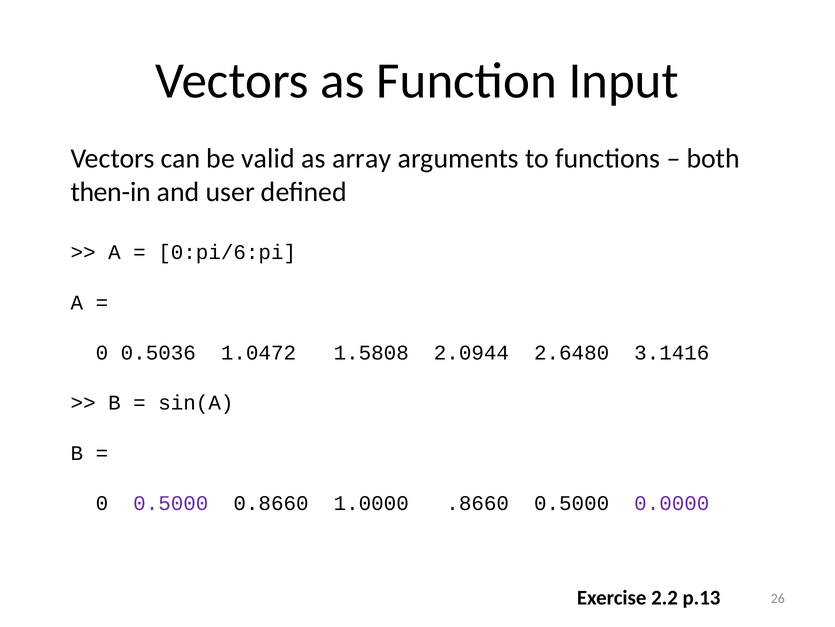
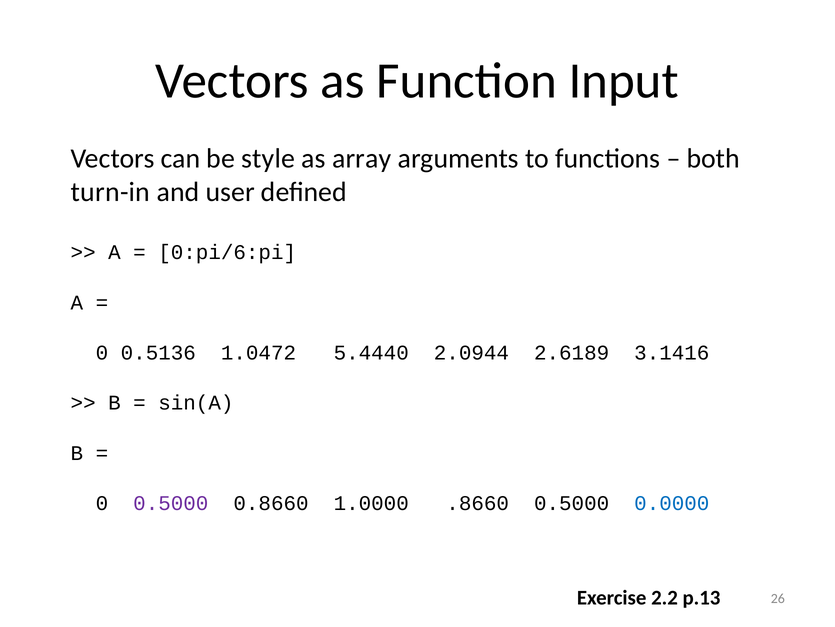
valid: valid -> style (268, 158)
then-in: then-in -> turn-in (110, 192)
0.5036: 0.5036 -> 0.5136 (158, 352)
1.5808: 1.5808 -> 5.4440 (371, 352)
2.6480: 2.6480 -> 2.6189 (572, 352)
0.0000 colour: purple -> blue (672, 503)
